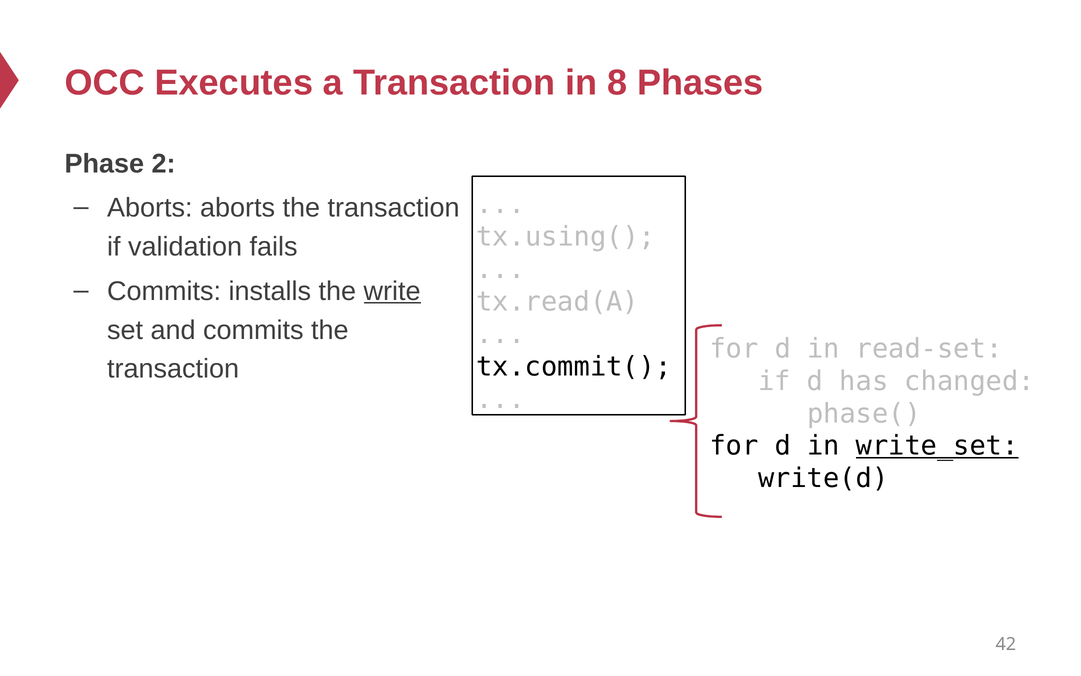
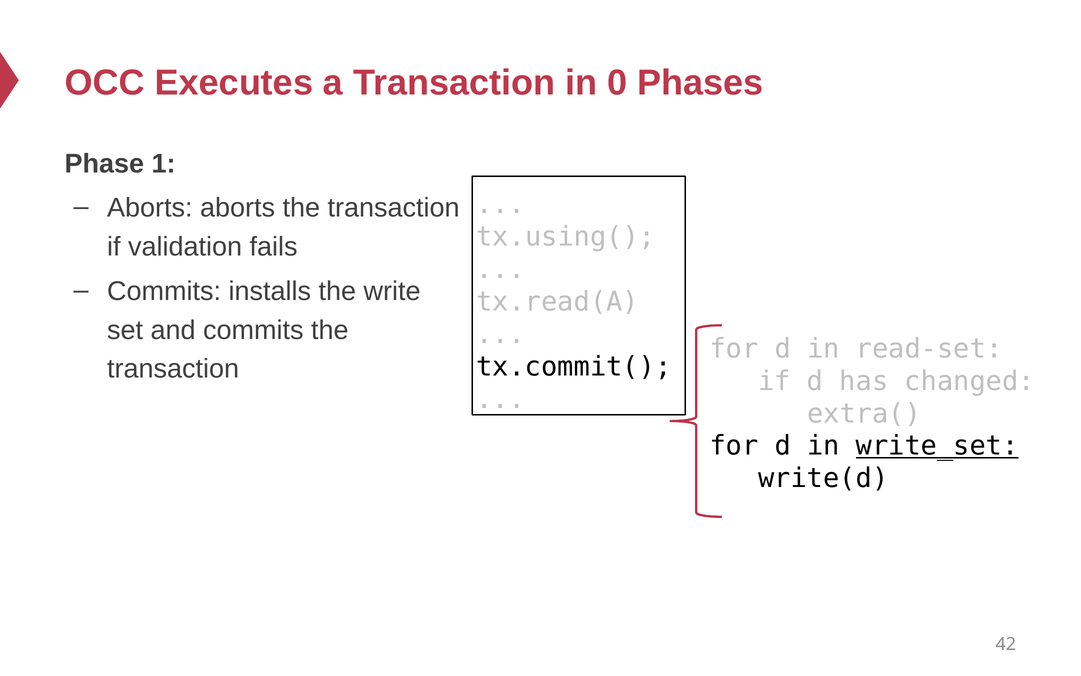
8: 8 -> 0 (617, 83)
2: 2 -> 1 (164, 163)
write underline: present -> none (392, 291)
phase(: phase( -> extra( (864, 413)
